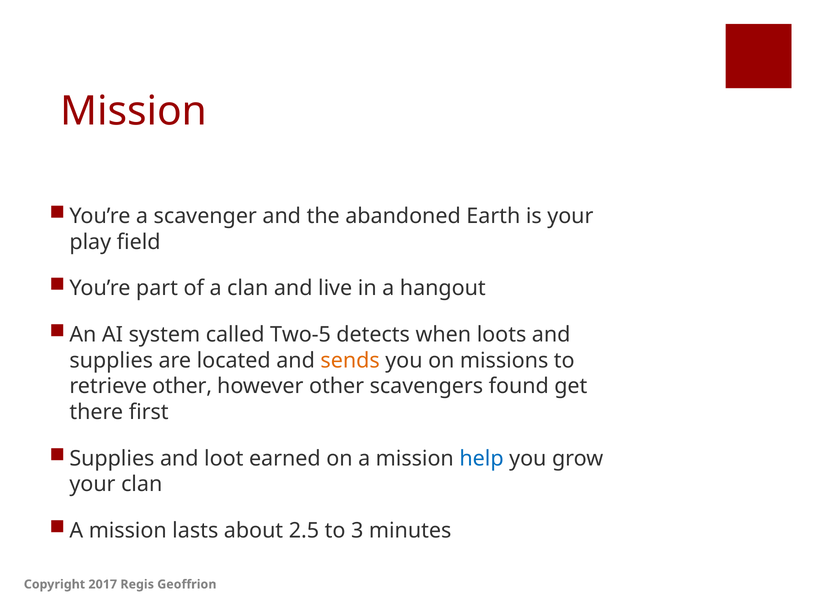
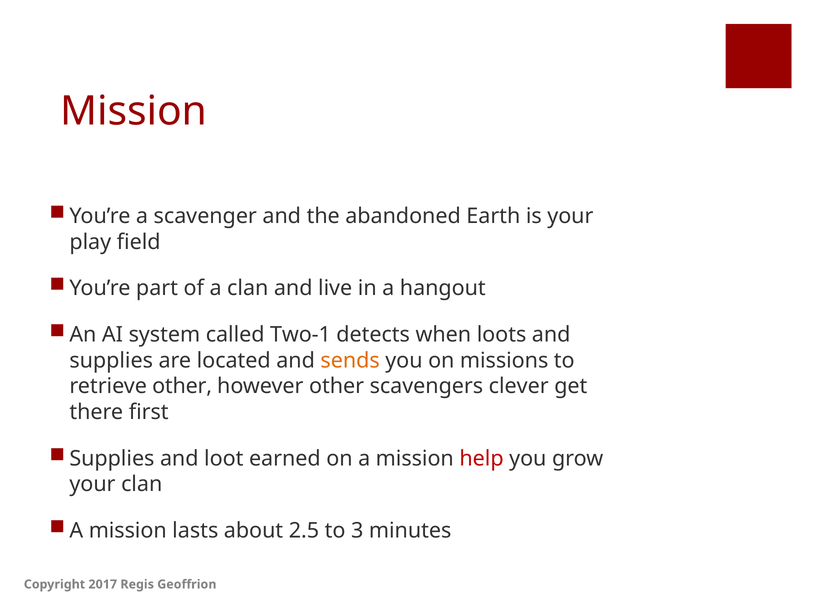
Two-5: Two-5 -> Two-1 (300, 334)
found: found -> clever (519, 386)
help colour: blue -> red (482, 458)
